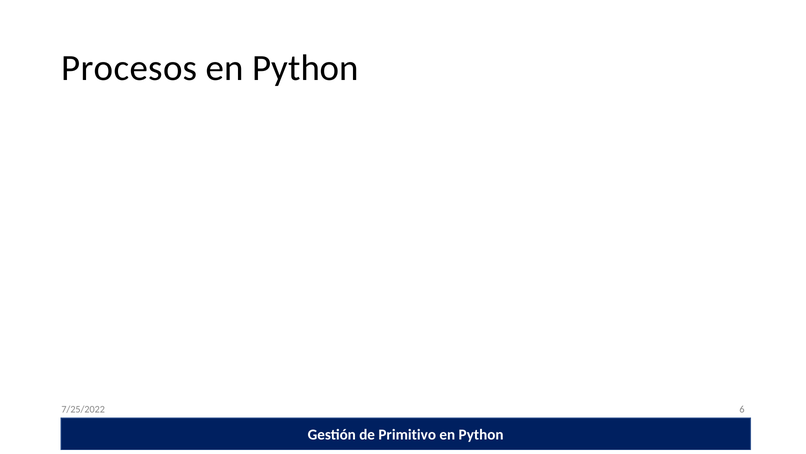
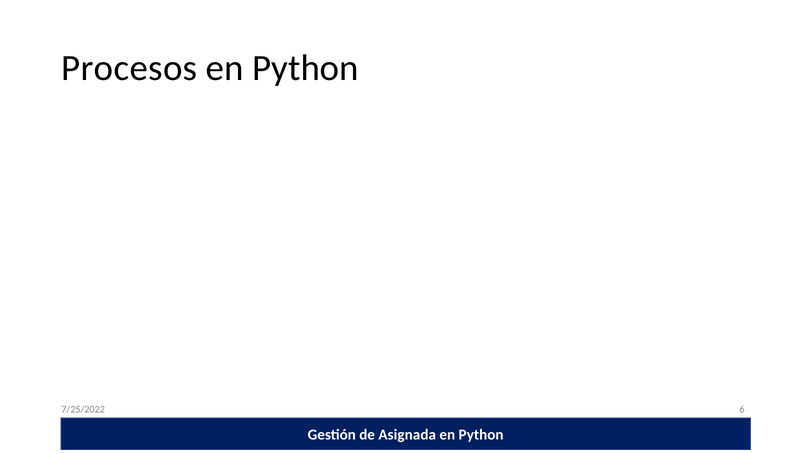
Primitivo: Primitivo -> Asignada (407, 434)
